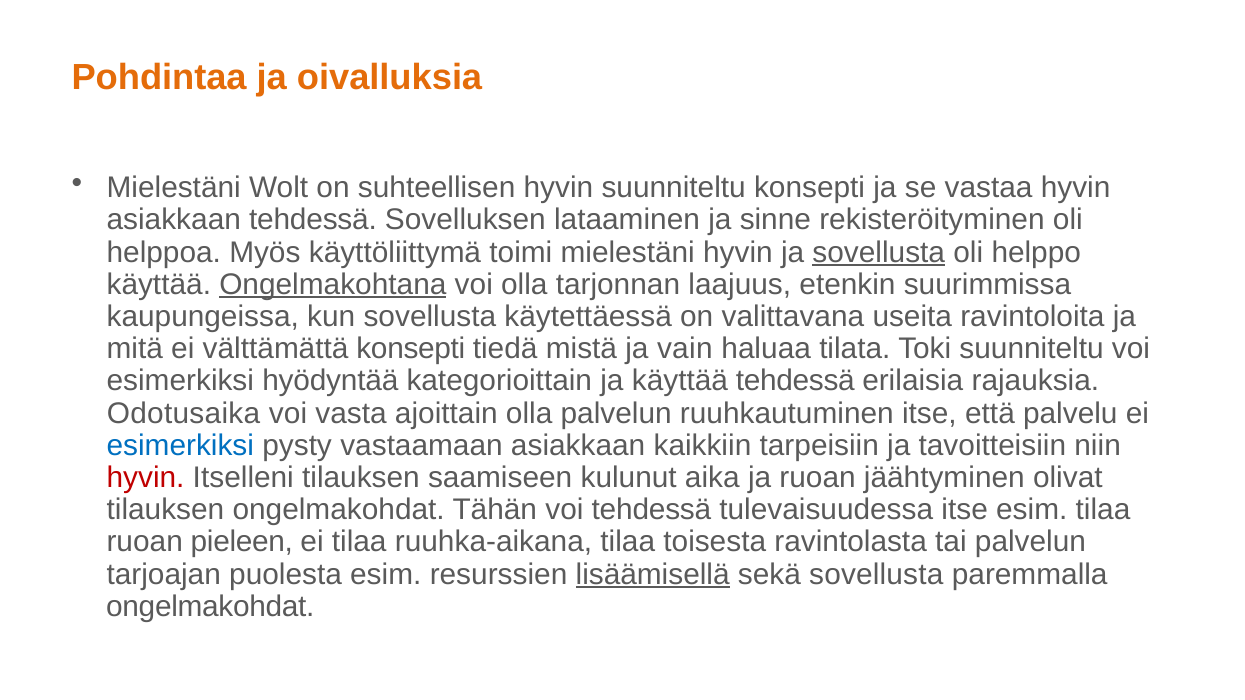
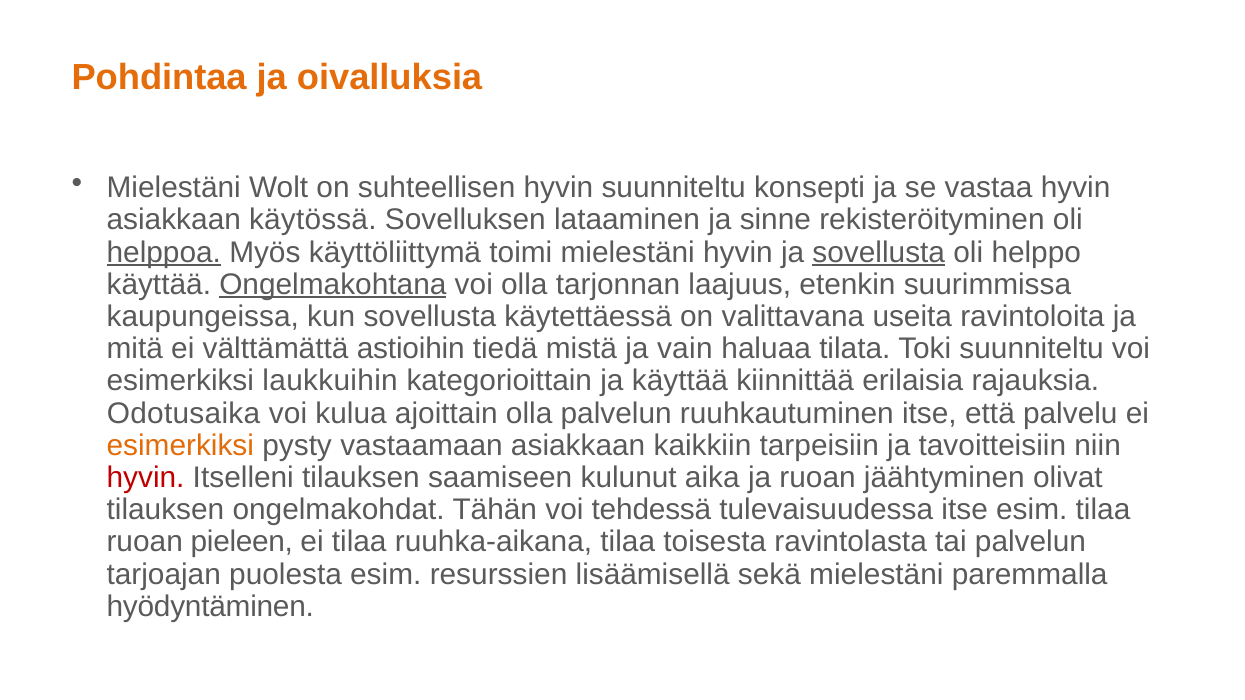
asiakkaan tehdessä: tehdessä -> käytössä (313, 220)
helppoa underline: none -> present (164, 253)
välttämättä konsepti: konsepti -> astioihin (411, 349)
hyödyntää: hyödyntää -> laukkuihin (330, 381)
käyttää tehdessä: tehdessä -> kiinnittää (795, 381)
vasta: vasta -> kulua (351, 414)
esimerkiksi colour: blue -> orange (180, 446)
lisäämisellä underline: present -> none (653, 575)
sekä sovellusta: sovellusta -> mielestäni (876, 575)
ongelmakohdat: ongelmakohdat -> hyödyntäminen (210, 607)
